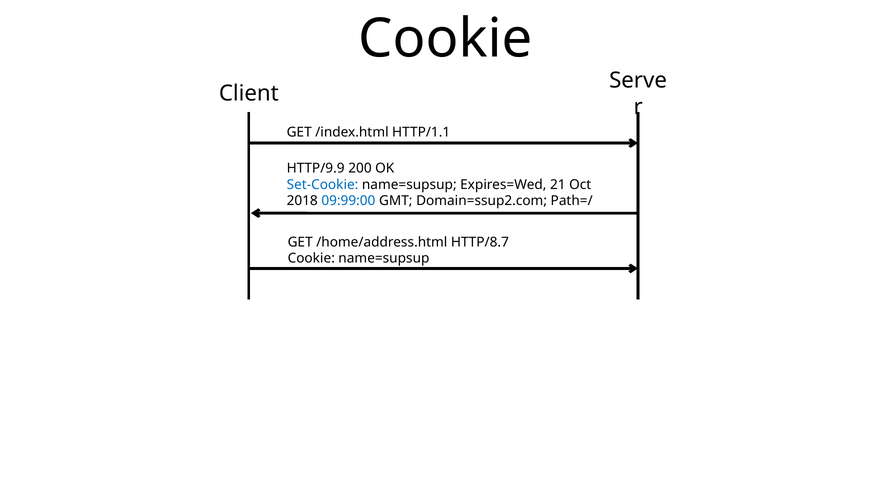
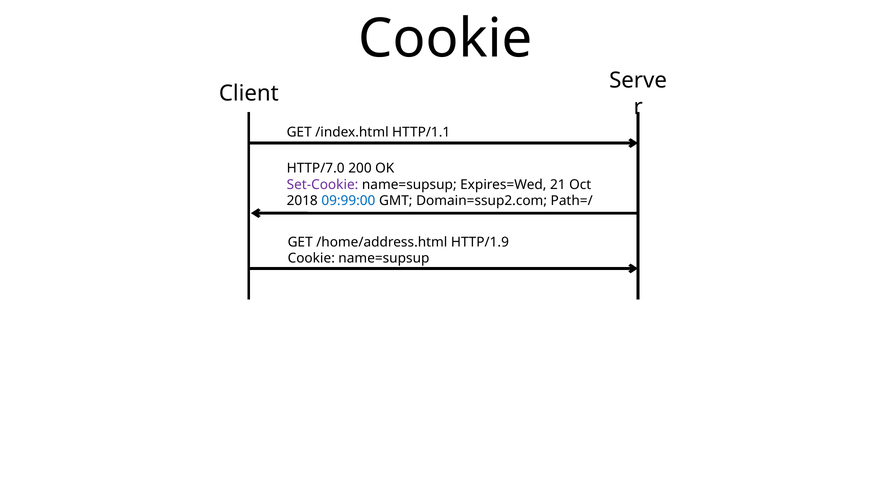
HTTP/9.9: HTTP/9.9 -> HTTP/7.0 (316, 168)
Set-Cookie colour: blue -> purple (323, 185)
HTTP/8.7: HTTP/8.7 -> HTTP/1.9 (480, 242)
